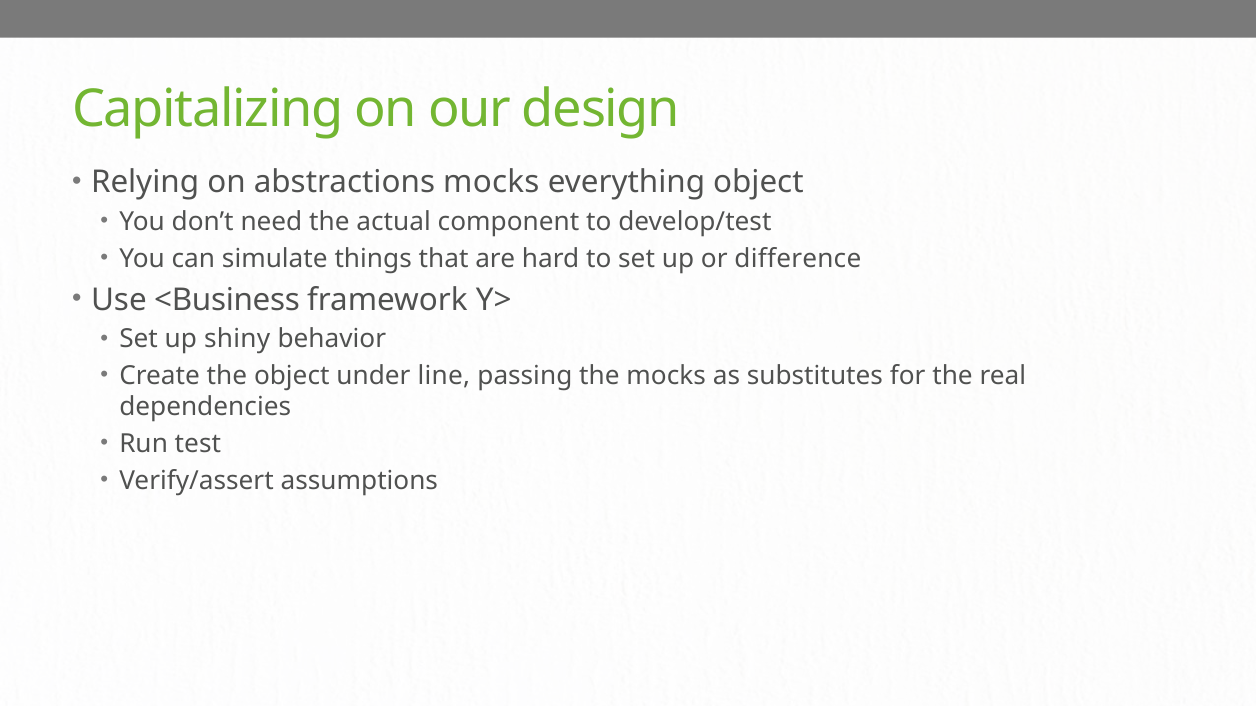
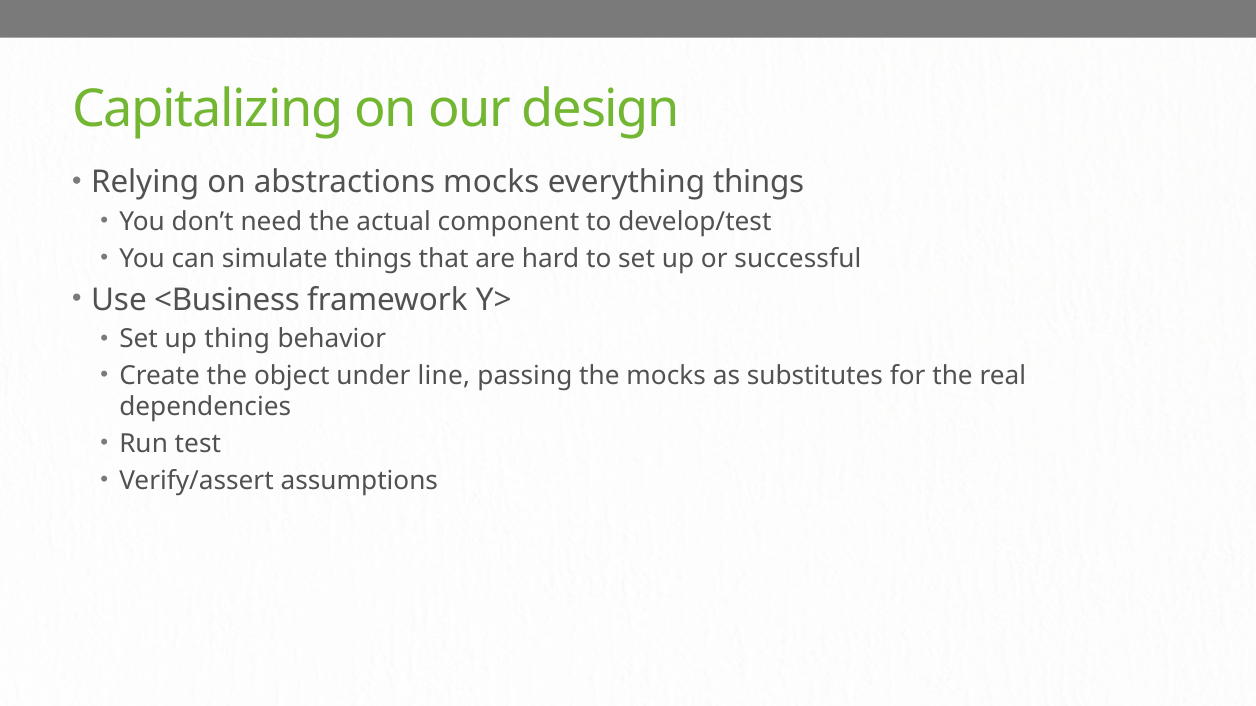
everything object: object -> things (759, 183)
difference: difference -> successful (798, 259)
shiny: shiny -> thing (237, 339)
